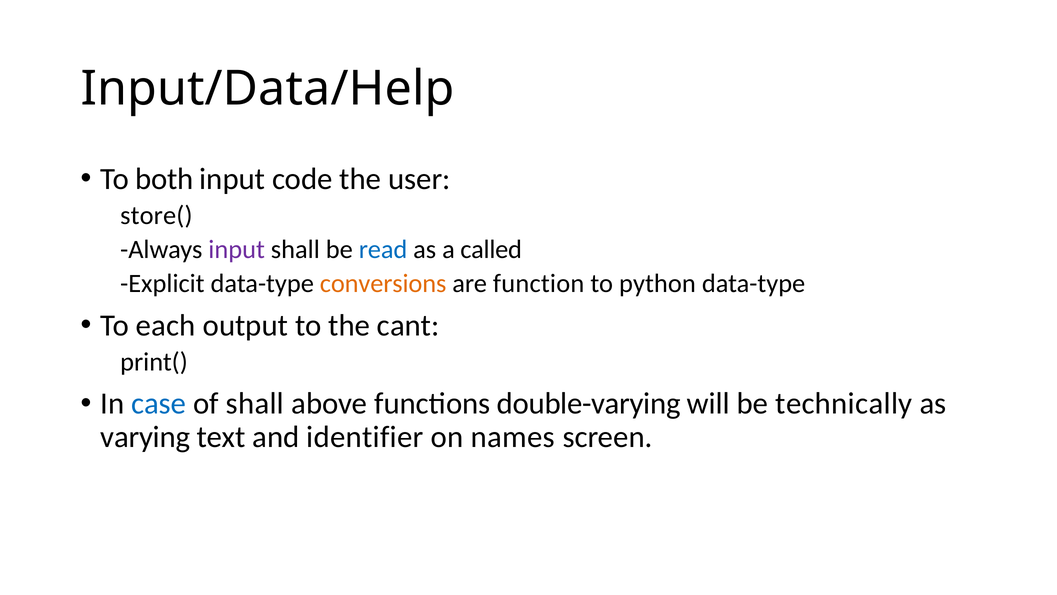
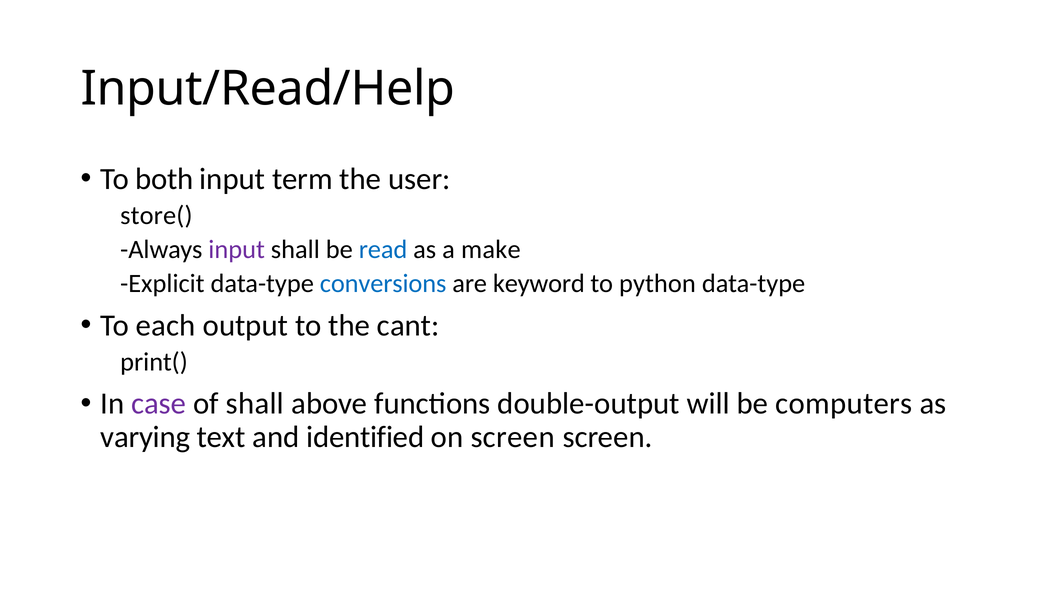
Input/Data/Help: Input/Data/Help -> Input/Read/Help (268, 89)
code: code -> term (302, 179)
called: called -> make (491, 249)
conversions colour: orange -> blue (383, 283)
function: function -> keyword (539, 283)
case colour: blue -> purple (159, 403)
double-varying: double-varying -> double-output (589, 403)
technically: technically -> computers (844, 403)
identifier: identifier -> identified (365, 437)
on names: names -> screen (513, 437)
